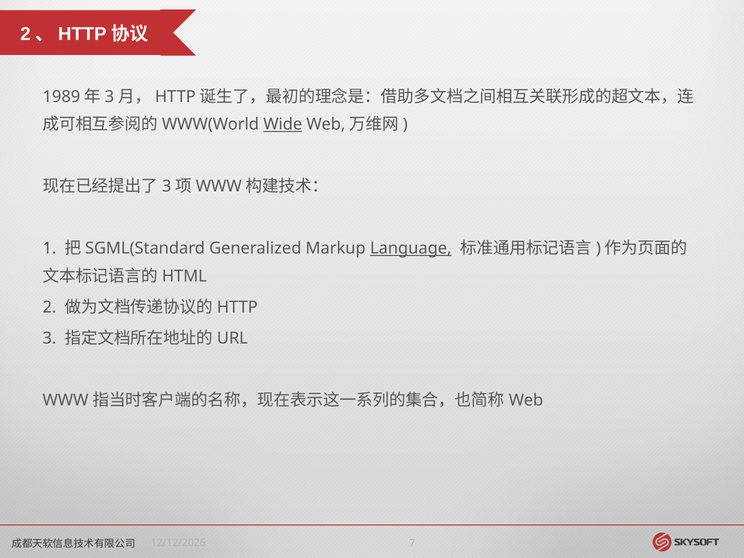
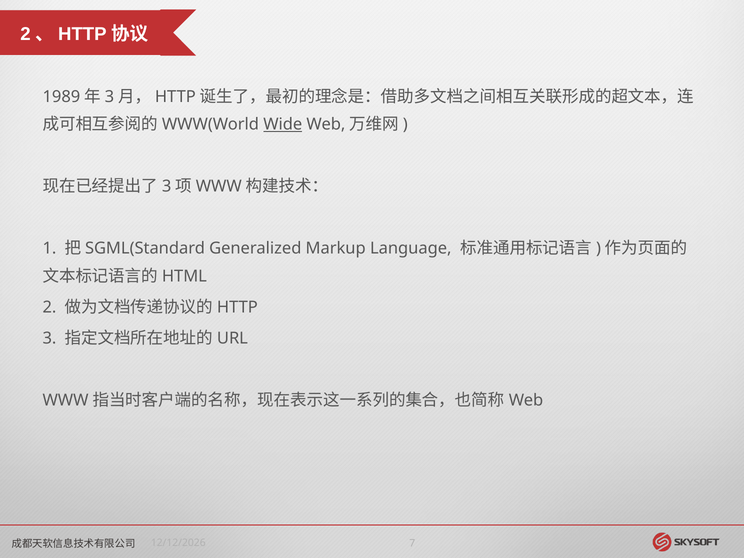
Language underline: present -> none (411, 248)
